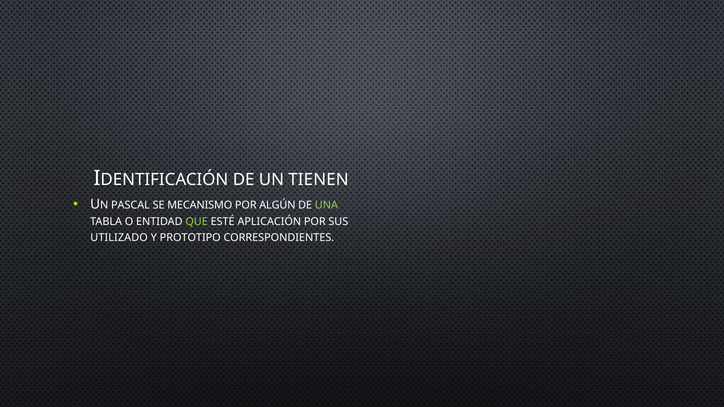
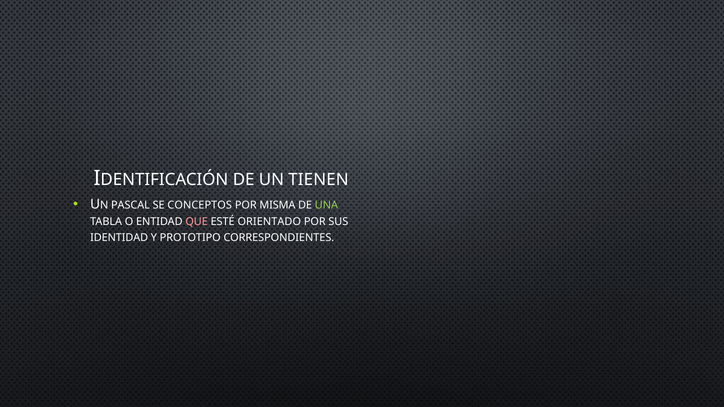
MECANISMO: MECANISMO -> CONCEPTOS (200, 205)
ALGÚN: ALGÚN -> MISMA (277, 205)
QUE colour: light green -> pink (197, 222)
APLICACIÓN: APLICACIÓN -> ORIENTADO (269, 222)
UTILIZADO: UTILIZADO -> IDENTIDAD (119, 238)
